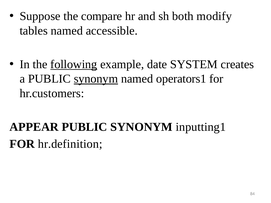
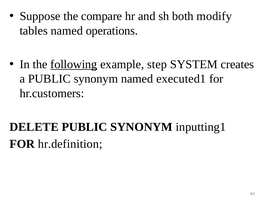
accessible: accessible -> operations (112, 31)
date: date -> step (157, 64)
synonym underline: present -> none (96, 79)
operators1: operators1 -> executed1 (181, 79)
APPEAR: APPEAR -> DELETE (34, 127)
